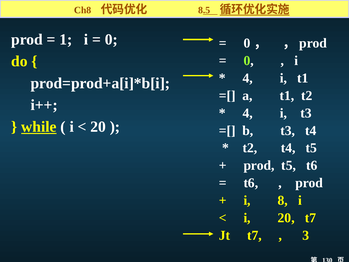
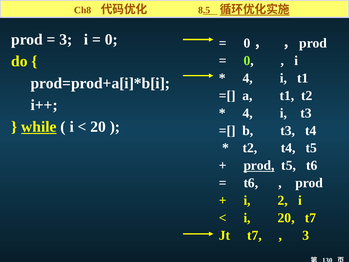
1: 1 -> 3 (66, 39)
prod underline: none -> present (259, 165)
8: 8 -> 2 (283, 200)
